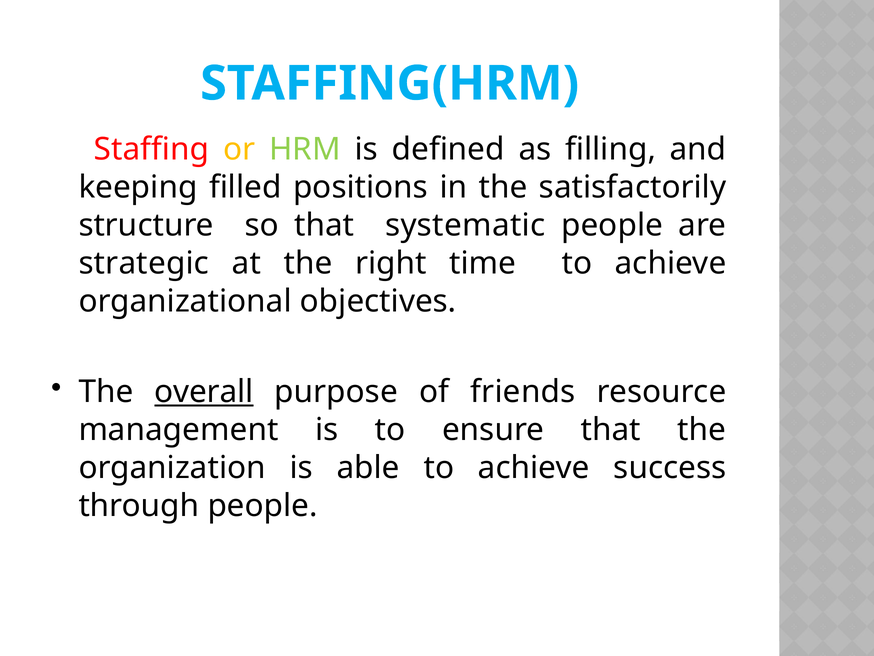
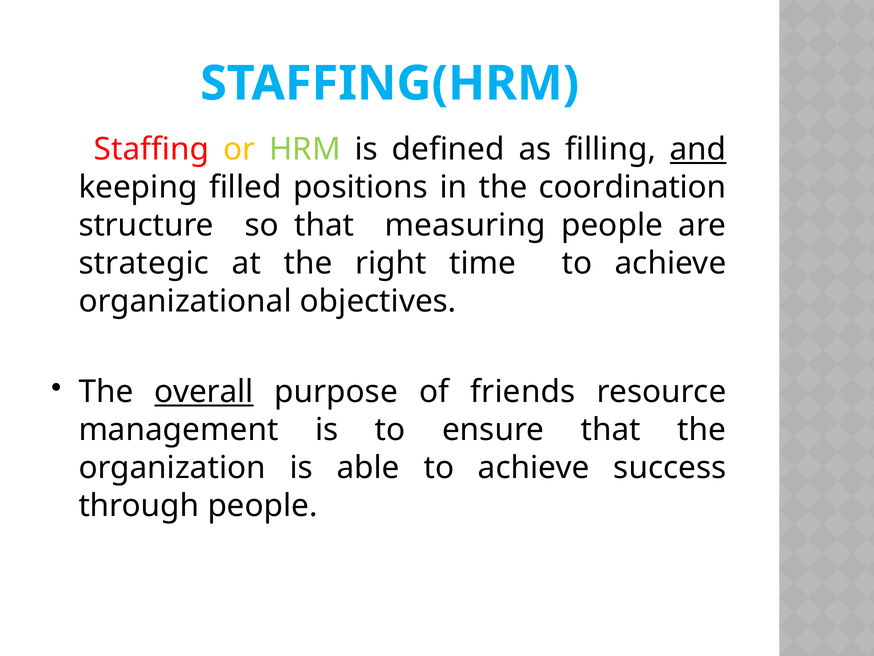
and underline: none -> present (698, 149)
satisfactorily: satisfactorily -> coordination (633, 187)
systematic: systematic -> measuring (465, 225)
